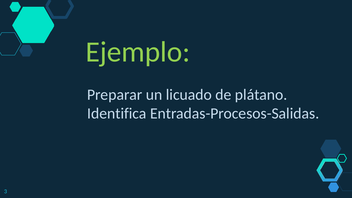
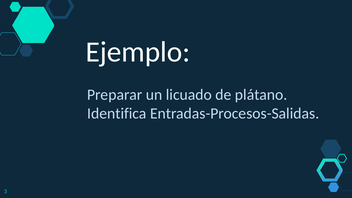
Ejemplo colour: light green -> white (138, 52)
